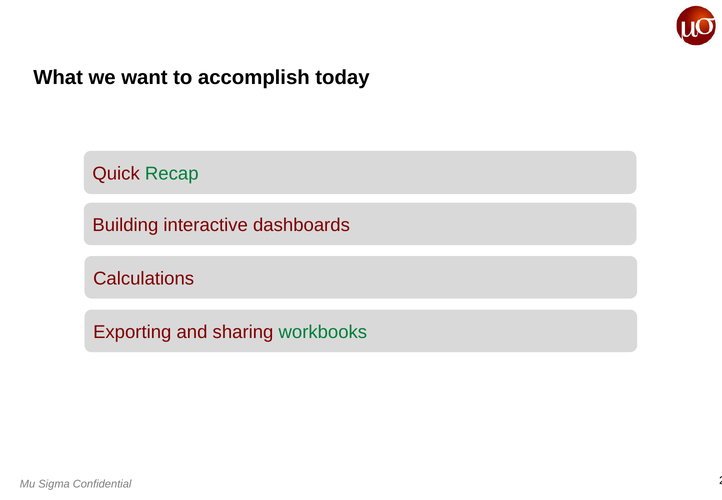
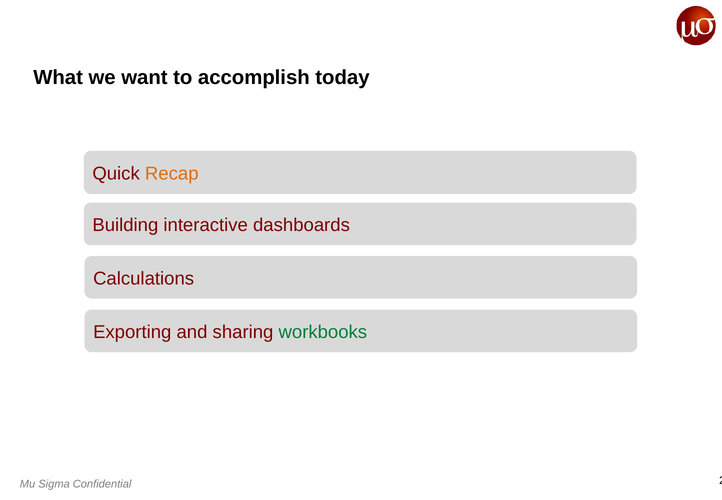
Recap colour: green -> orange (172, 174)
